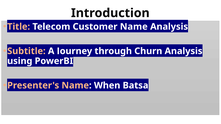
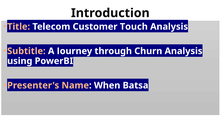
Customer Name: Name -> Touch (134, 27)
